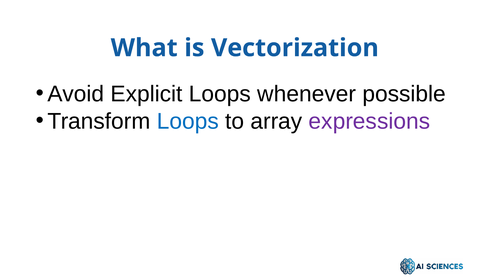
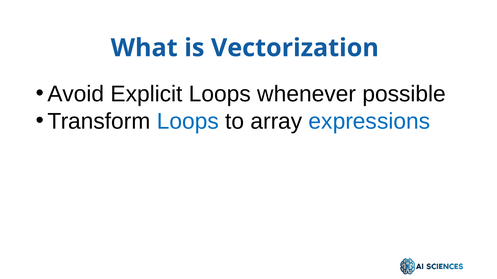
expressions colour: purple -> blue (369, 121)
